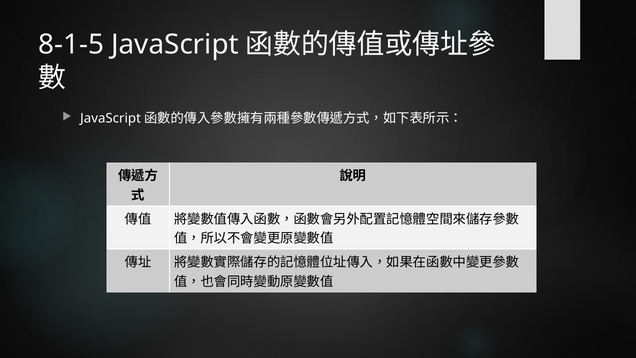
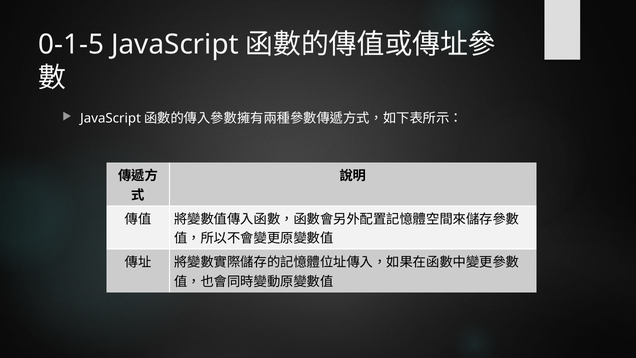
8-1-5: 8-1-5 -> 0-1-5 (71, 45)
